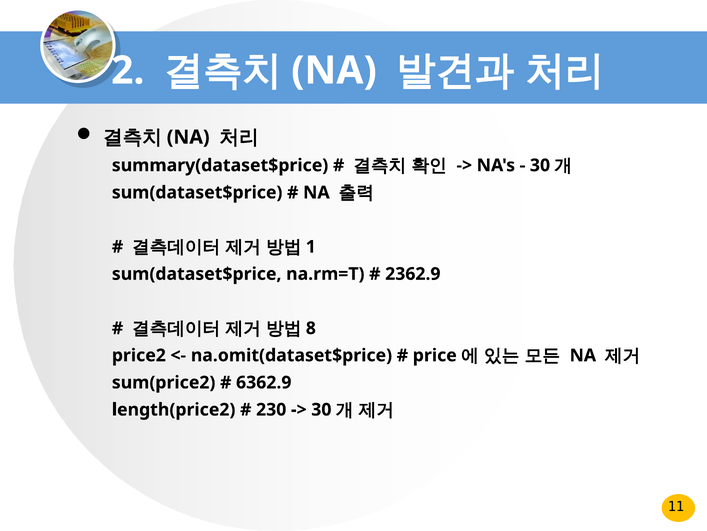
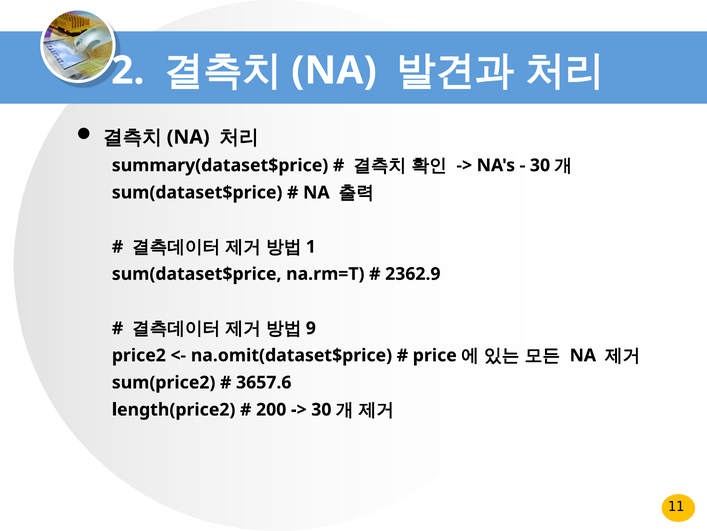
8: 8 -> 9 (311, 328)
6362.9: 6362.9 -> 3657.6 (264, 382)
230: 230 -> 200 (271, 409)
